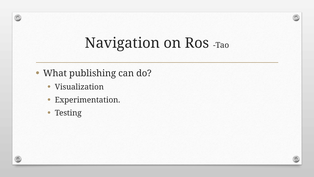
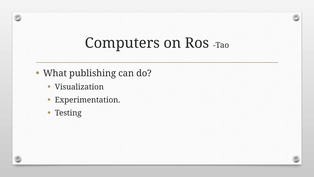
Navigation: Navigation -> Computers (122, 43)
